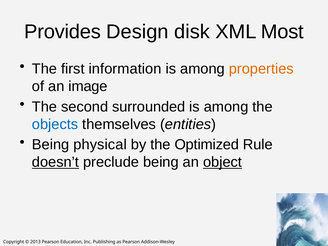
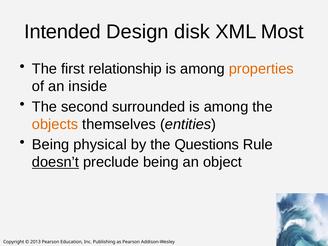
Provides: Provides -> Intended (63, 32)
information: information -> relationship (125, 69)
image: image -> inside (88, 86)
objects colour: blue -> orange (55, 124)
Optimized: Optimized -> Questions (207, 145)
object underline: present -> none (223, 162)
